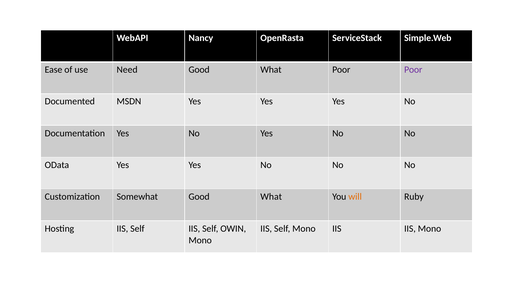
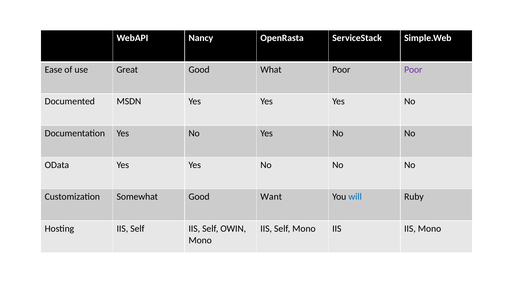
Need: Need -> Great (127, 70)
Somewhat Good What: What -> Want (271, 197)
will colour: orange -> blue (355, 197)
